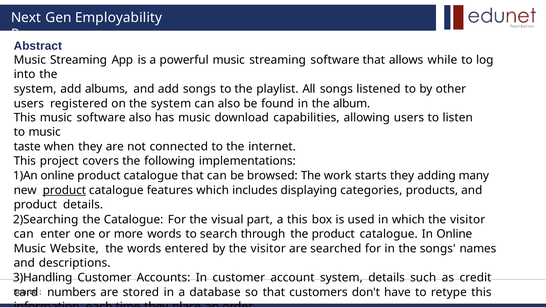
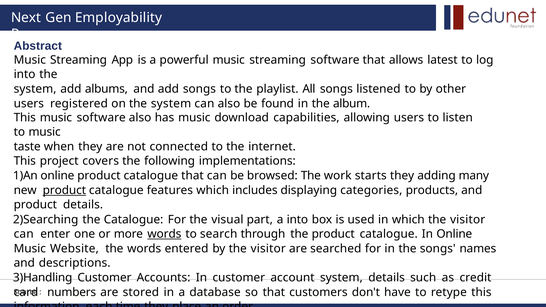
while: while -> latest (442, 60)
a this: this -> into (297, 220)
words underline: none -> present (164, 234)
